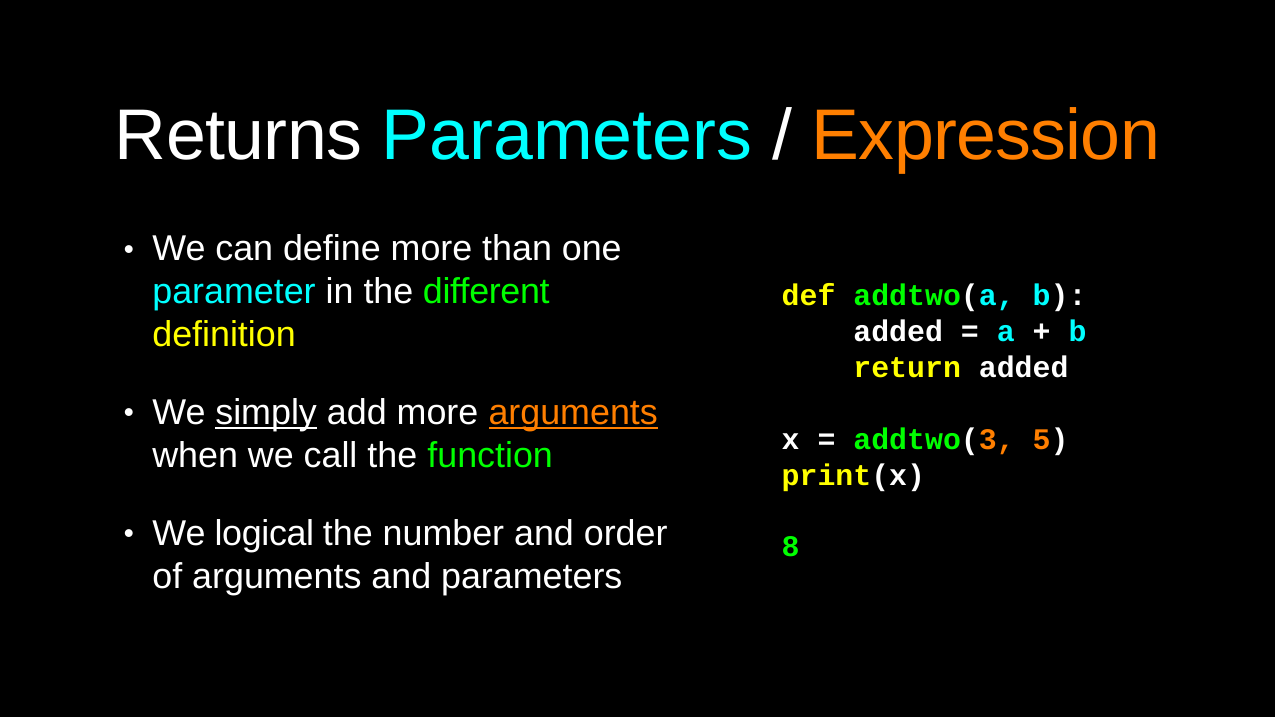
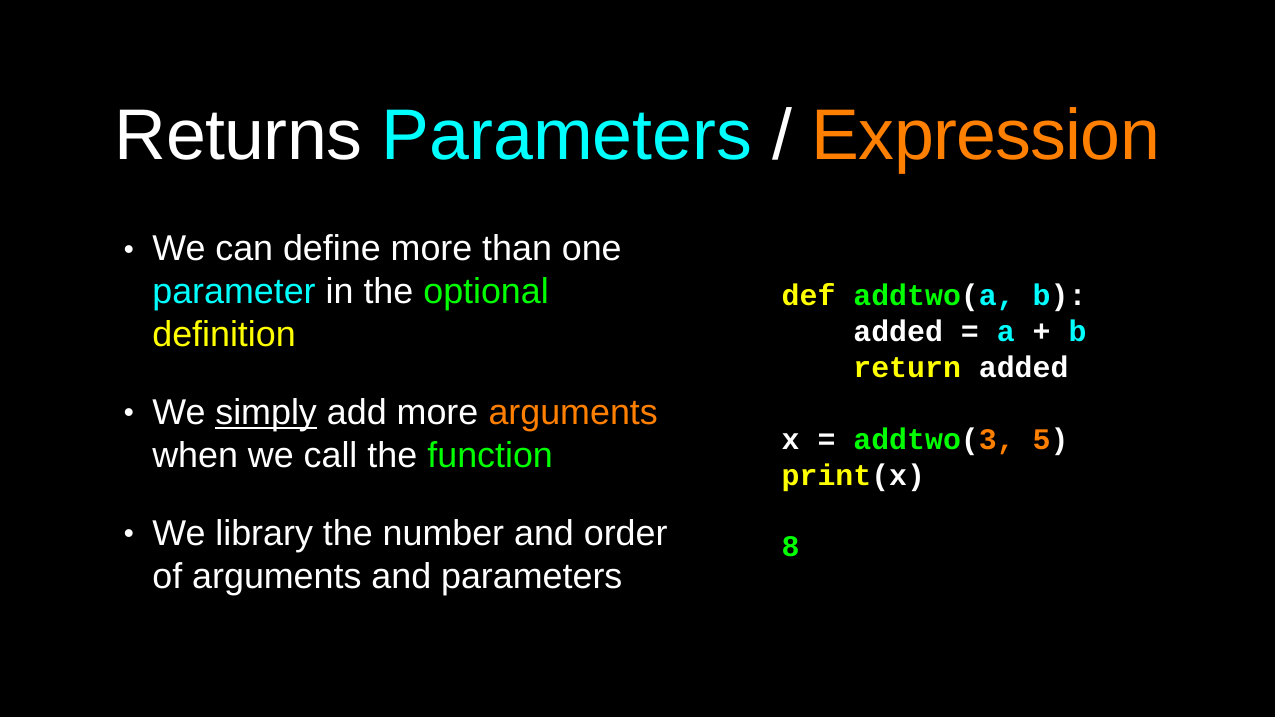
different: different -> optional (486, 292)
arguments underline: present -> none (573, 413)
logical: logical -> library (264, 534)
